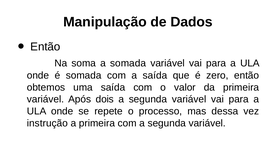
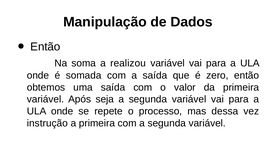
a somada: somada -> realizou (128, 63)
dois: dois -> seja (105, 99)
